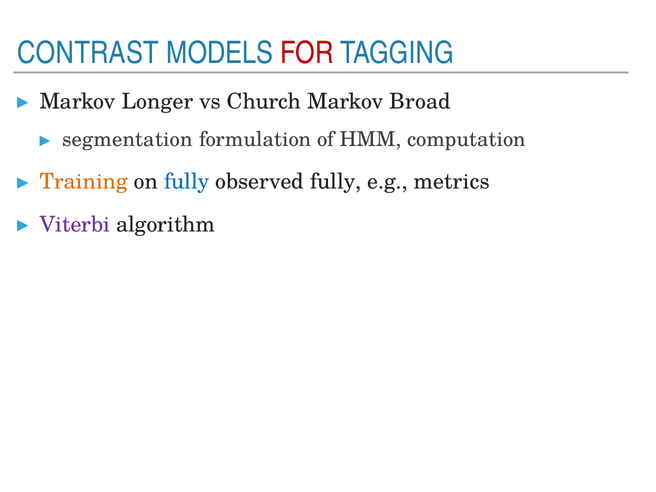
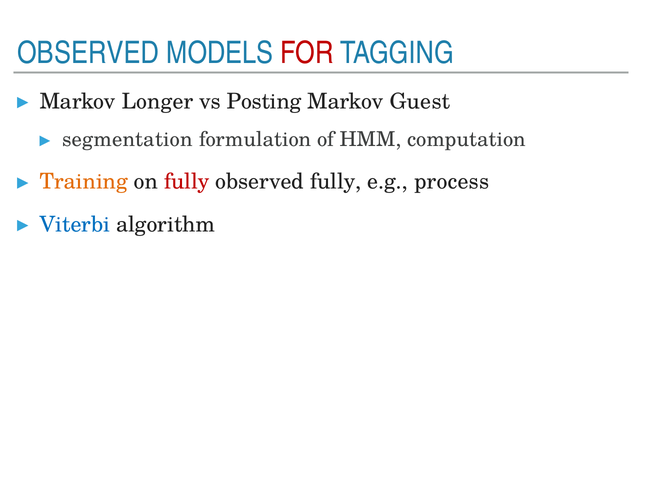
CONTRAST: CONTRAST -> OBSERVED (88, 53)
Church: Church -> Posting (264, 102)
Broad: Broad -> Guest (420, 102)
fully colour: blue -> red (187, 182)
metrics: metrics -> process (452, 182)
Viterbi colour: purple -> blue (75, 225)
